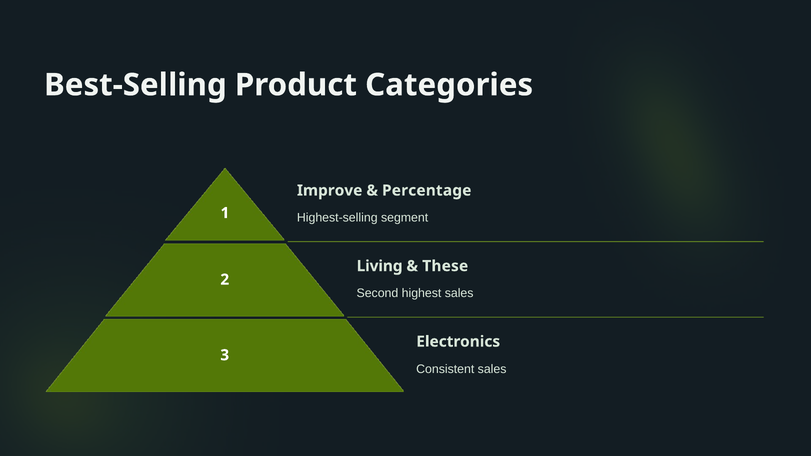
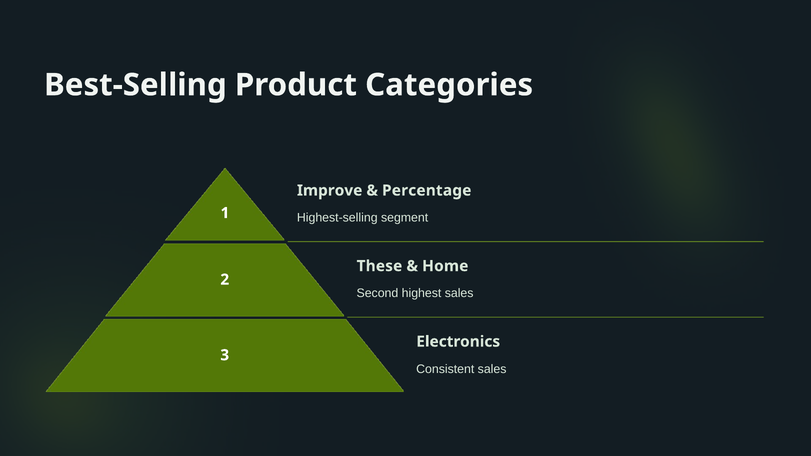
Living: Living -> These (379, 266)
These: These -> Home (445, 266)
